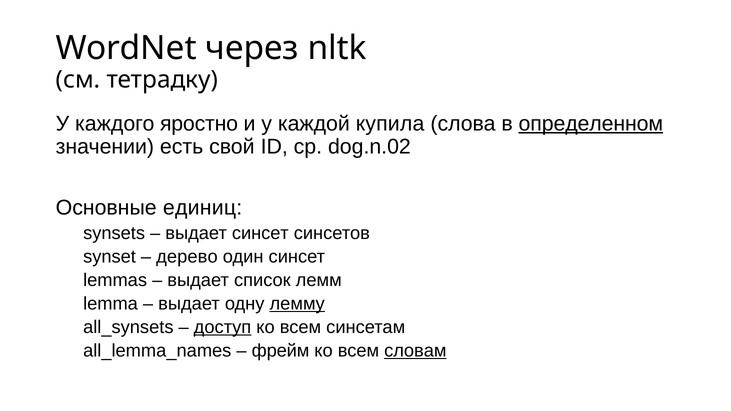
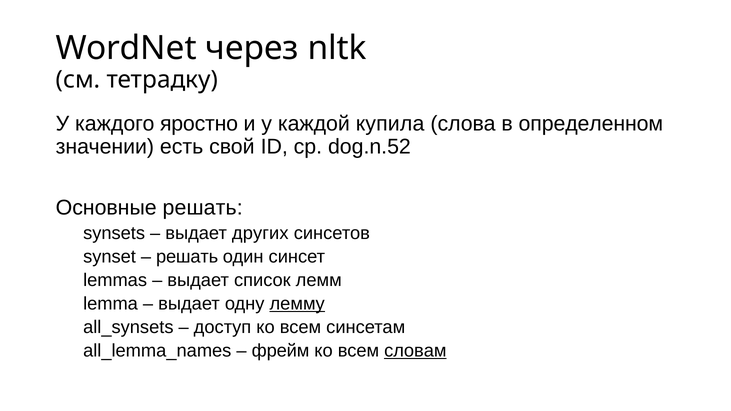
определенном underline: present -> none (591, 124)
dog.n.02: dog.n.02 -> dog.n.52 (369, 147)
Основные единиц: единиц -> решать (203, 208)
выдает синсет: синсет -> других (260, 233)
дерево: дерево -> решать (187, 257)
доступ underline: present -> none (222, 327)
